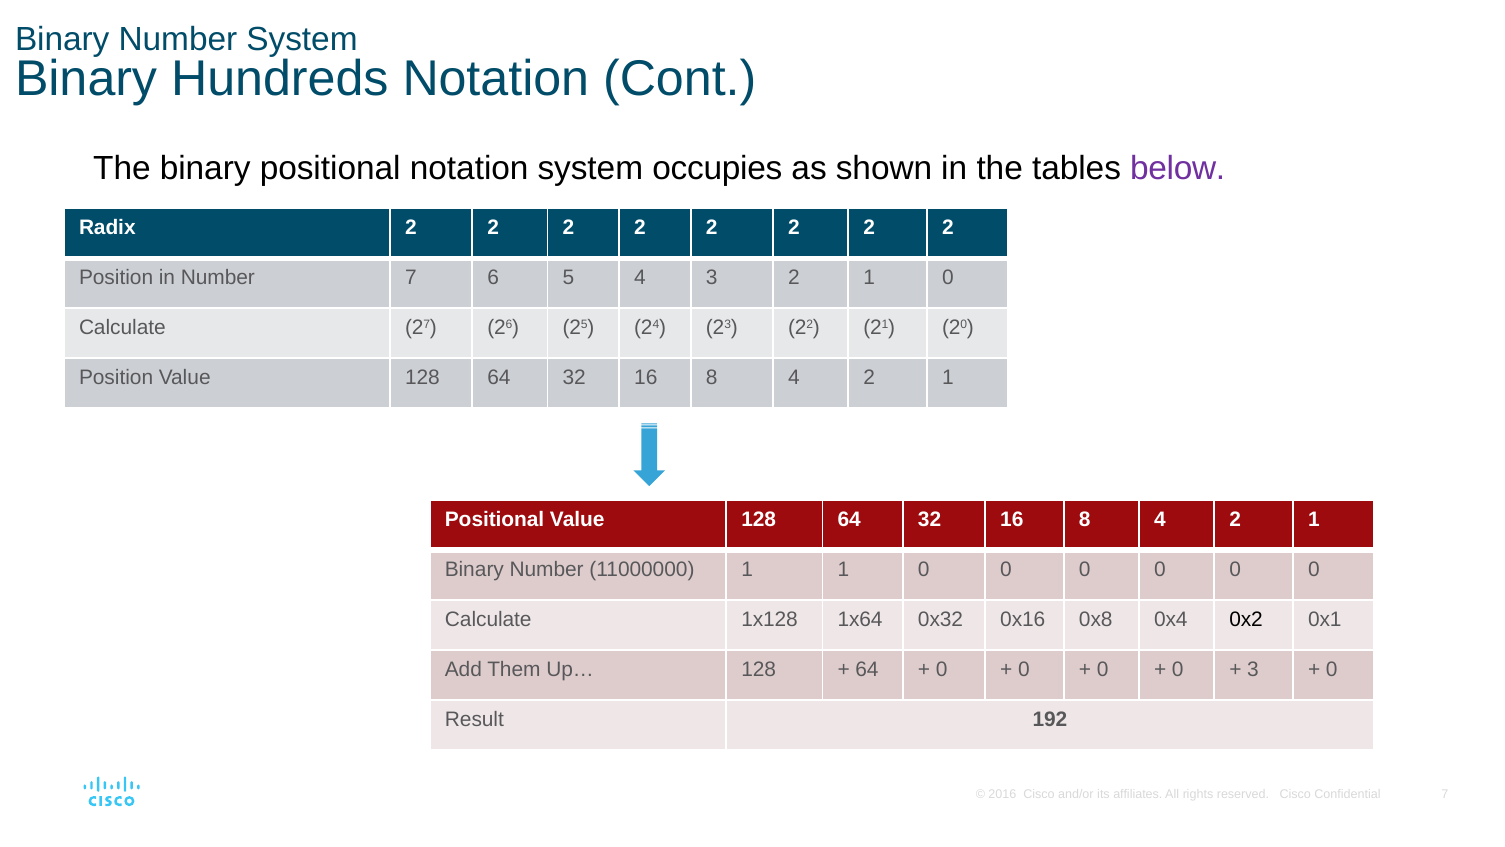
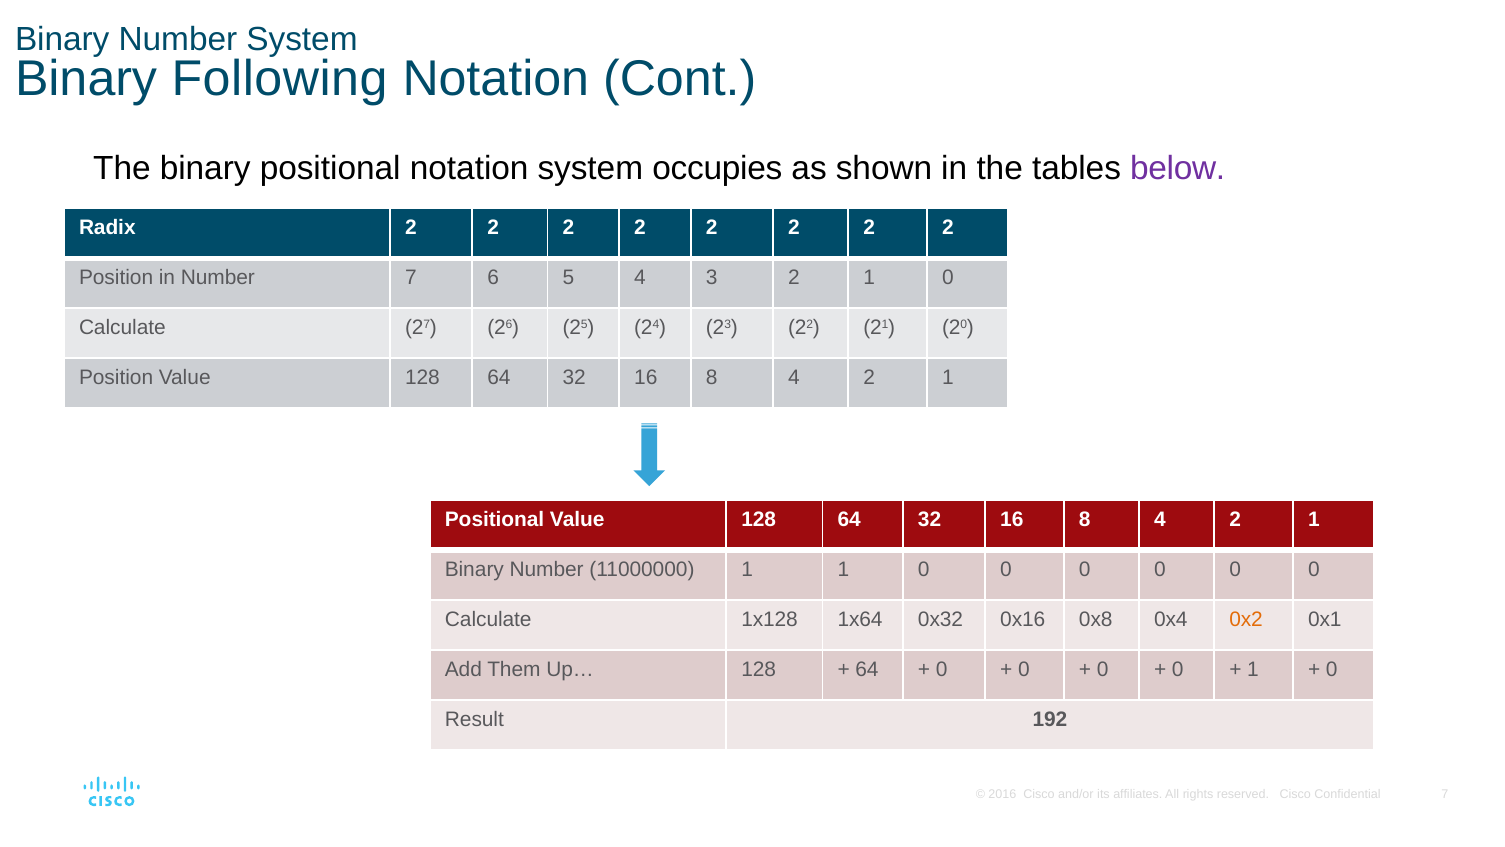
Hundreds: Hundreds -> Following (280, 79)
0x2 colour: black -> orange (1246, 619)
3: 3 -> 1 (1253, 669)
